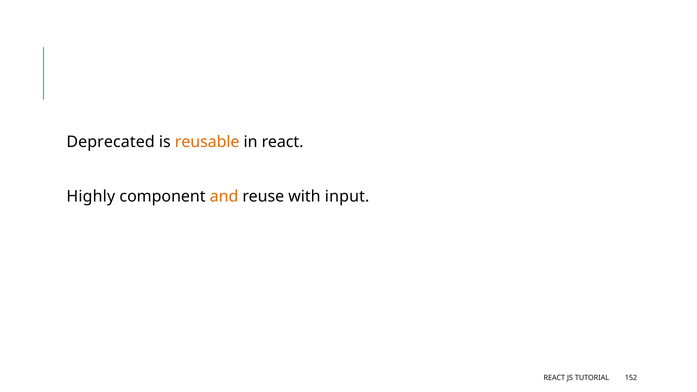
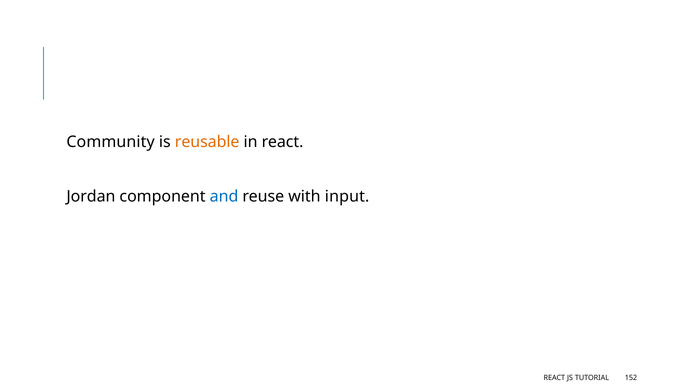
Deprecated: Deprecated -> Community (111, 142)
Highly: Highly -> Jordan (91, 197)
and colour: orange -> blue (224, 197)
